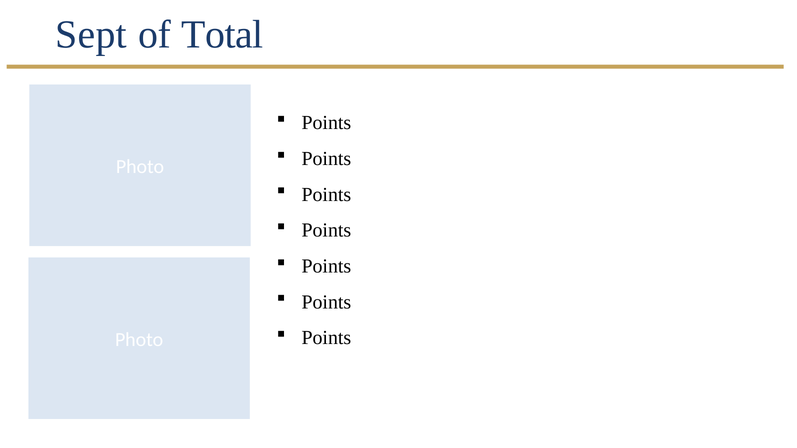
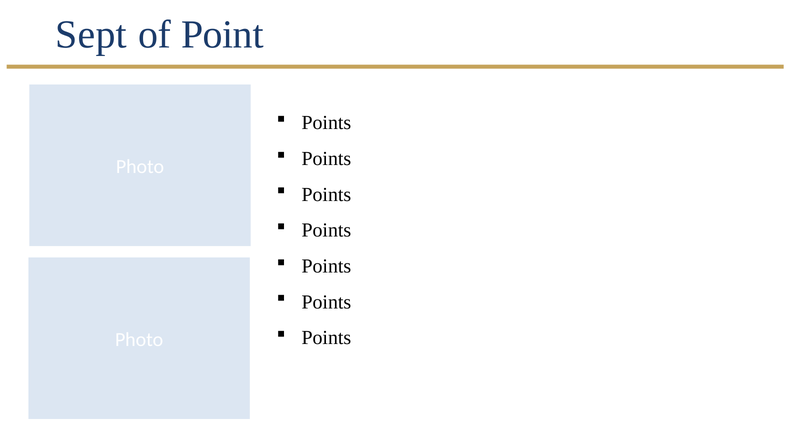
Total: Total -> Point (222, 34)
